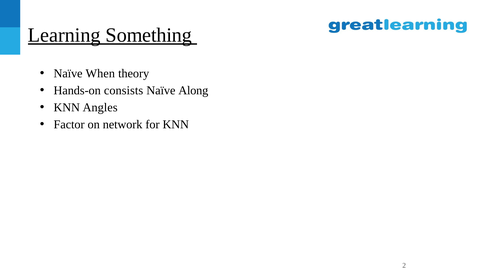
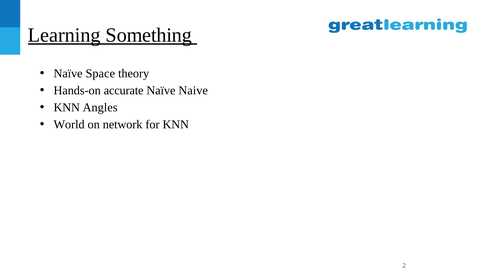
When: When -> Space (100, 74)
consists: consists -> accurate (124, 91)
Along: Along -> Naive (193, 91)
Factor: Factor -> World (69, 125)
